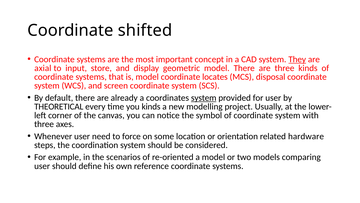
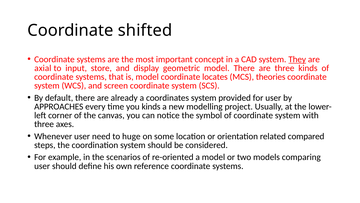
disposal: disposal -> theories (271, 77)
system underline: present -> none (204, 98)
THEORETICAL: THEORETICAL -> APPROACHES (59, 106)
force: force -> huge (131, 136)
hardware: hardware -> compared (306, 136)
